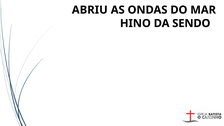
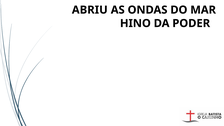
SENDO: SENDO -> PODER (191, 23)
